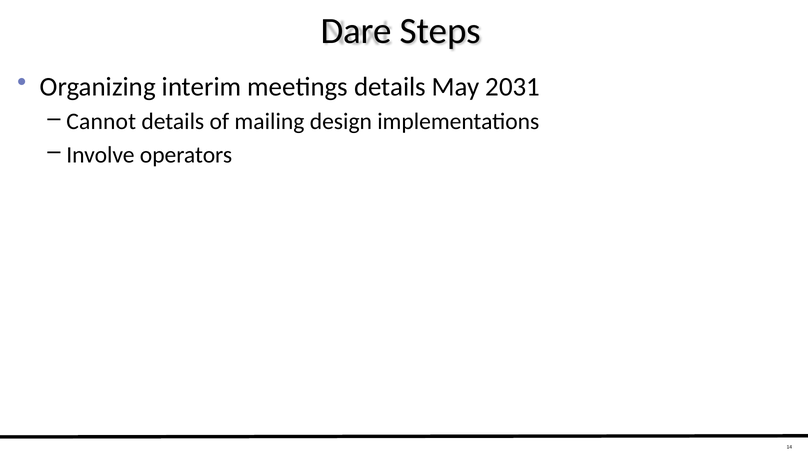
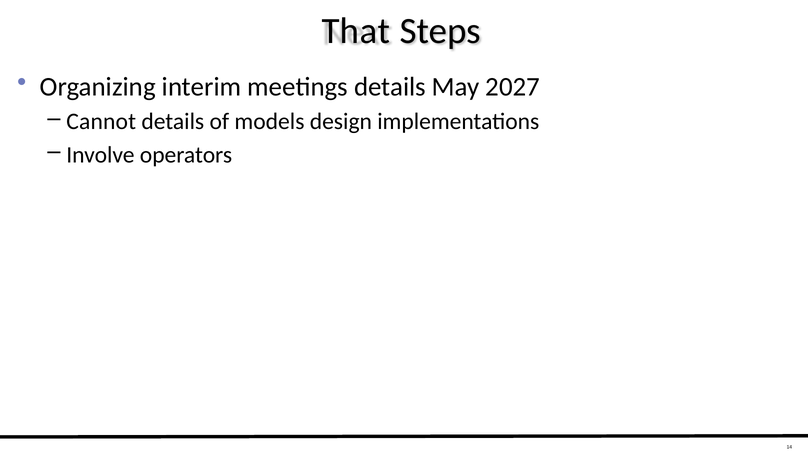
Dare: Dare -> That (356, 31)
2031: 2031 -> 2027 (513, 87)
mailing: mailing -> models (269, 122)
